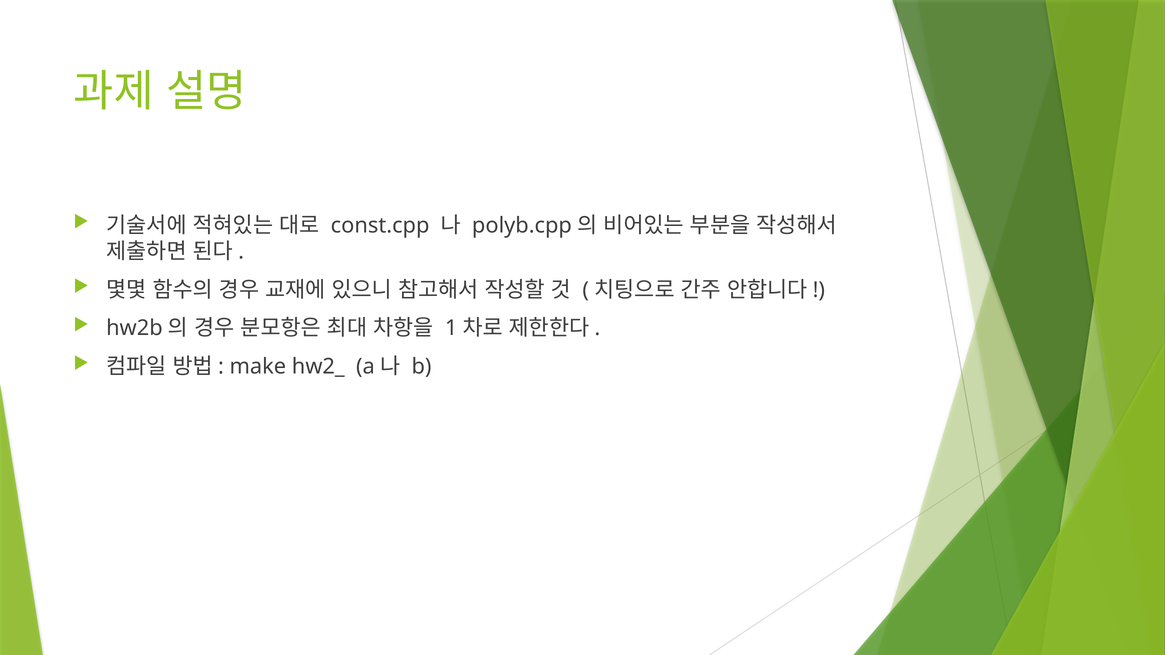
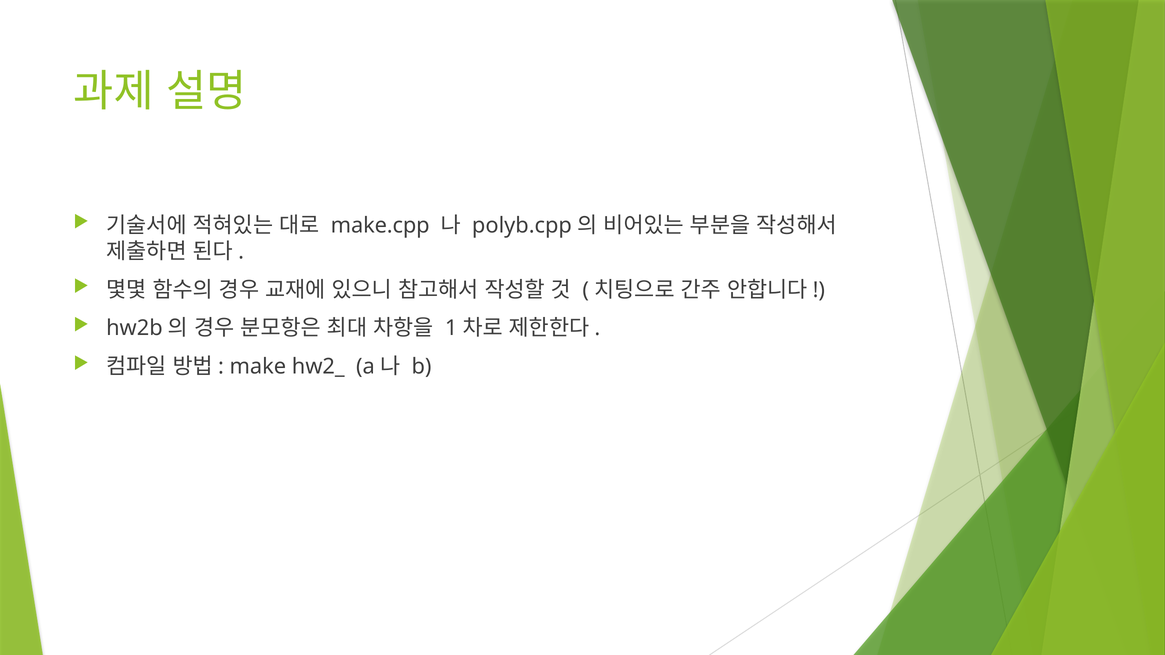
const.cpp: const.cpp -> make.cpp (380, 225)
